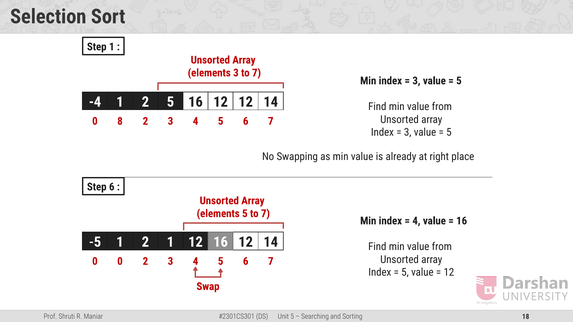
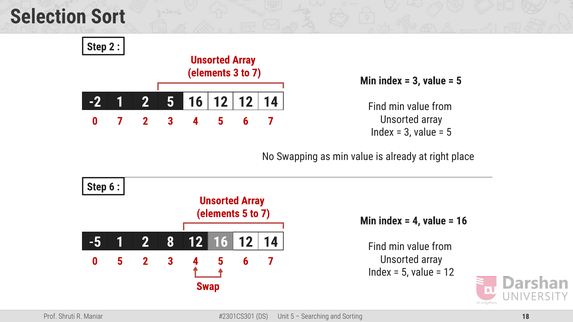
Step 1: 1 -> 2 (112, 47)
-4: -4 -> -2 (95, 102)
0 8: 8 -> 7 (120, 121)
2 1: 1 -> 8 (170, 242)
0 0: 0 -> 5 (120, 261)
